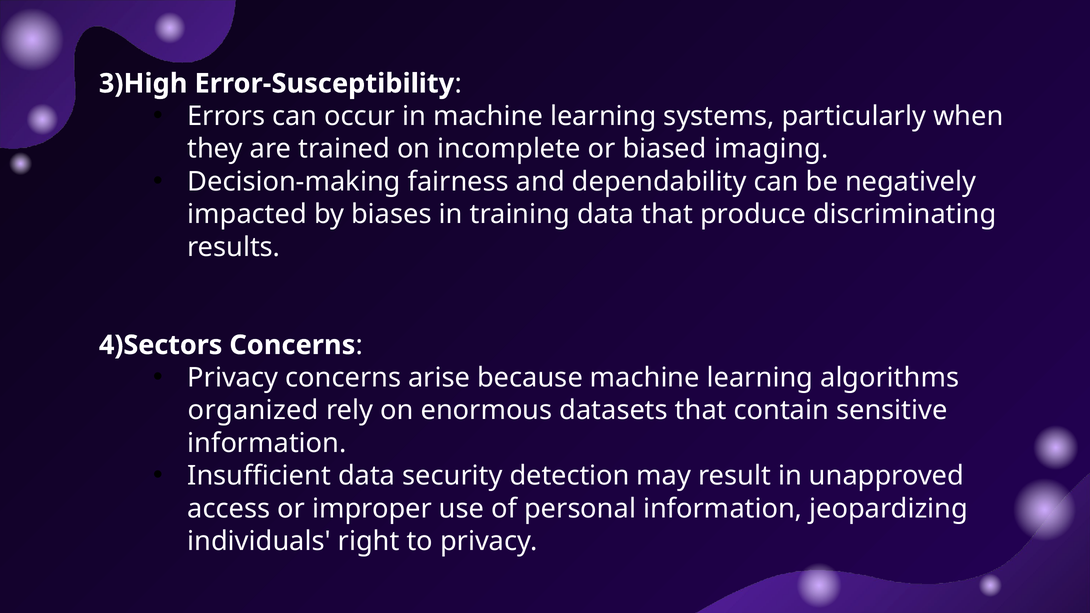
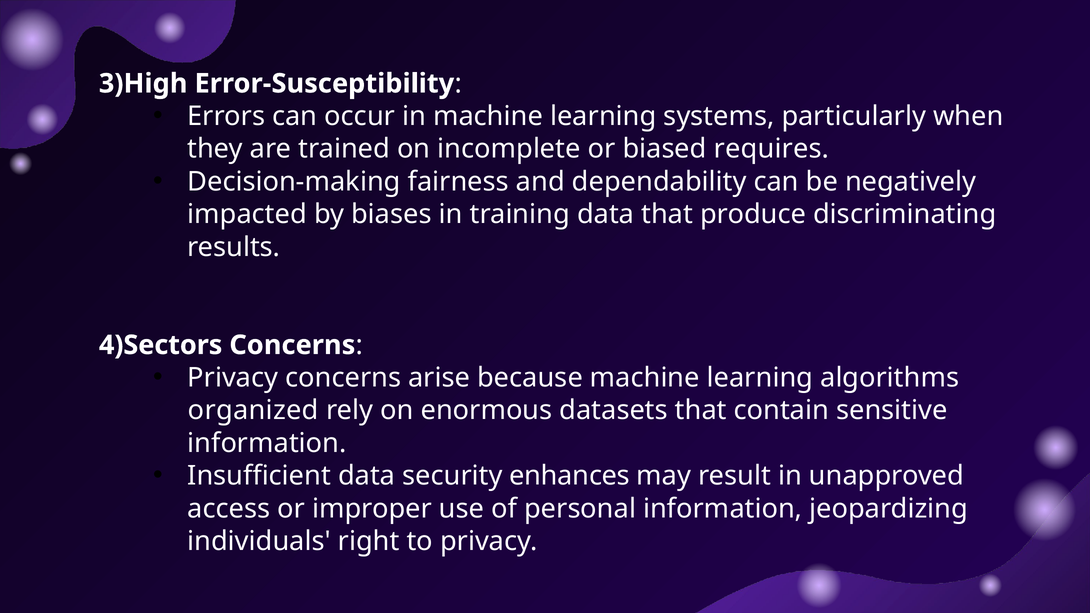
imaging: imaging -> requires (771, 149)
detection: detection -> enhances (570, 476)
